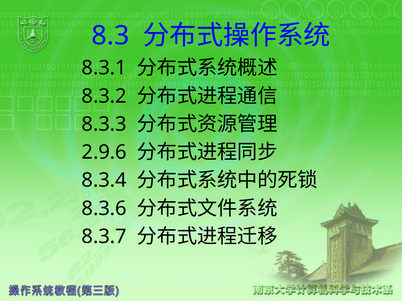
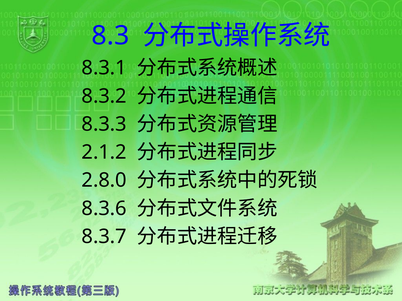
2.9.6: 2.9.6 -> 2.1.2 (104, 153)
8.3.4: 8.3.4 -> 2.8.0 (104, 181)
